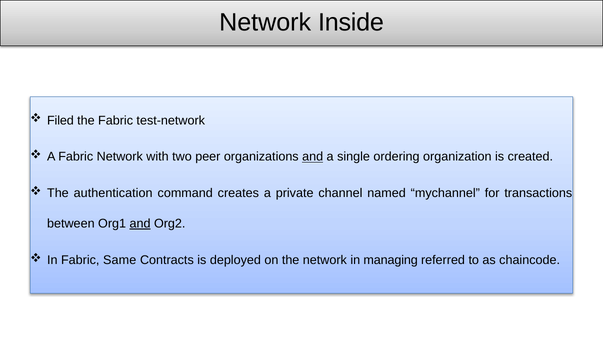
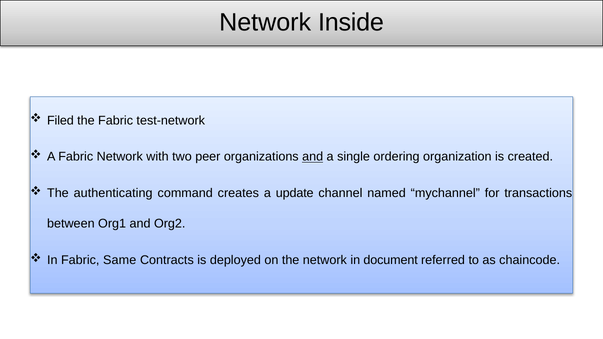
authentication: authentication -> authenticating (113, 193)
private: private -> update (295, 193)
and underline: present -> none (140, 224)
managing: managing -> document (391, 260)
